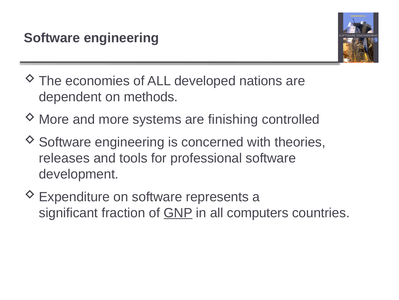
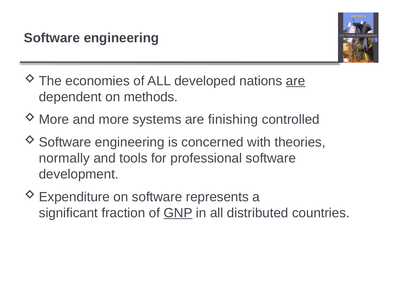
are underline: none -> present (296, 81)
releases: releases -> normally (64, 158)
computers: computers -> distributed (258, 212)
